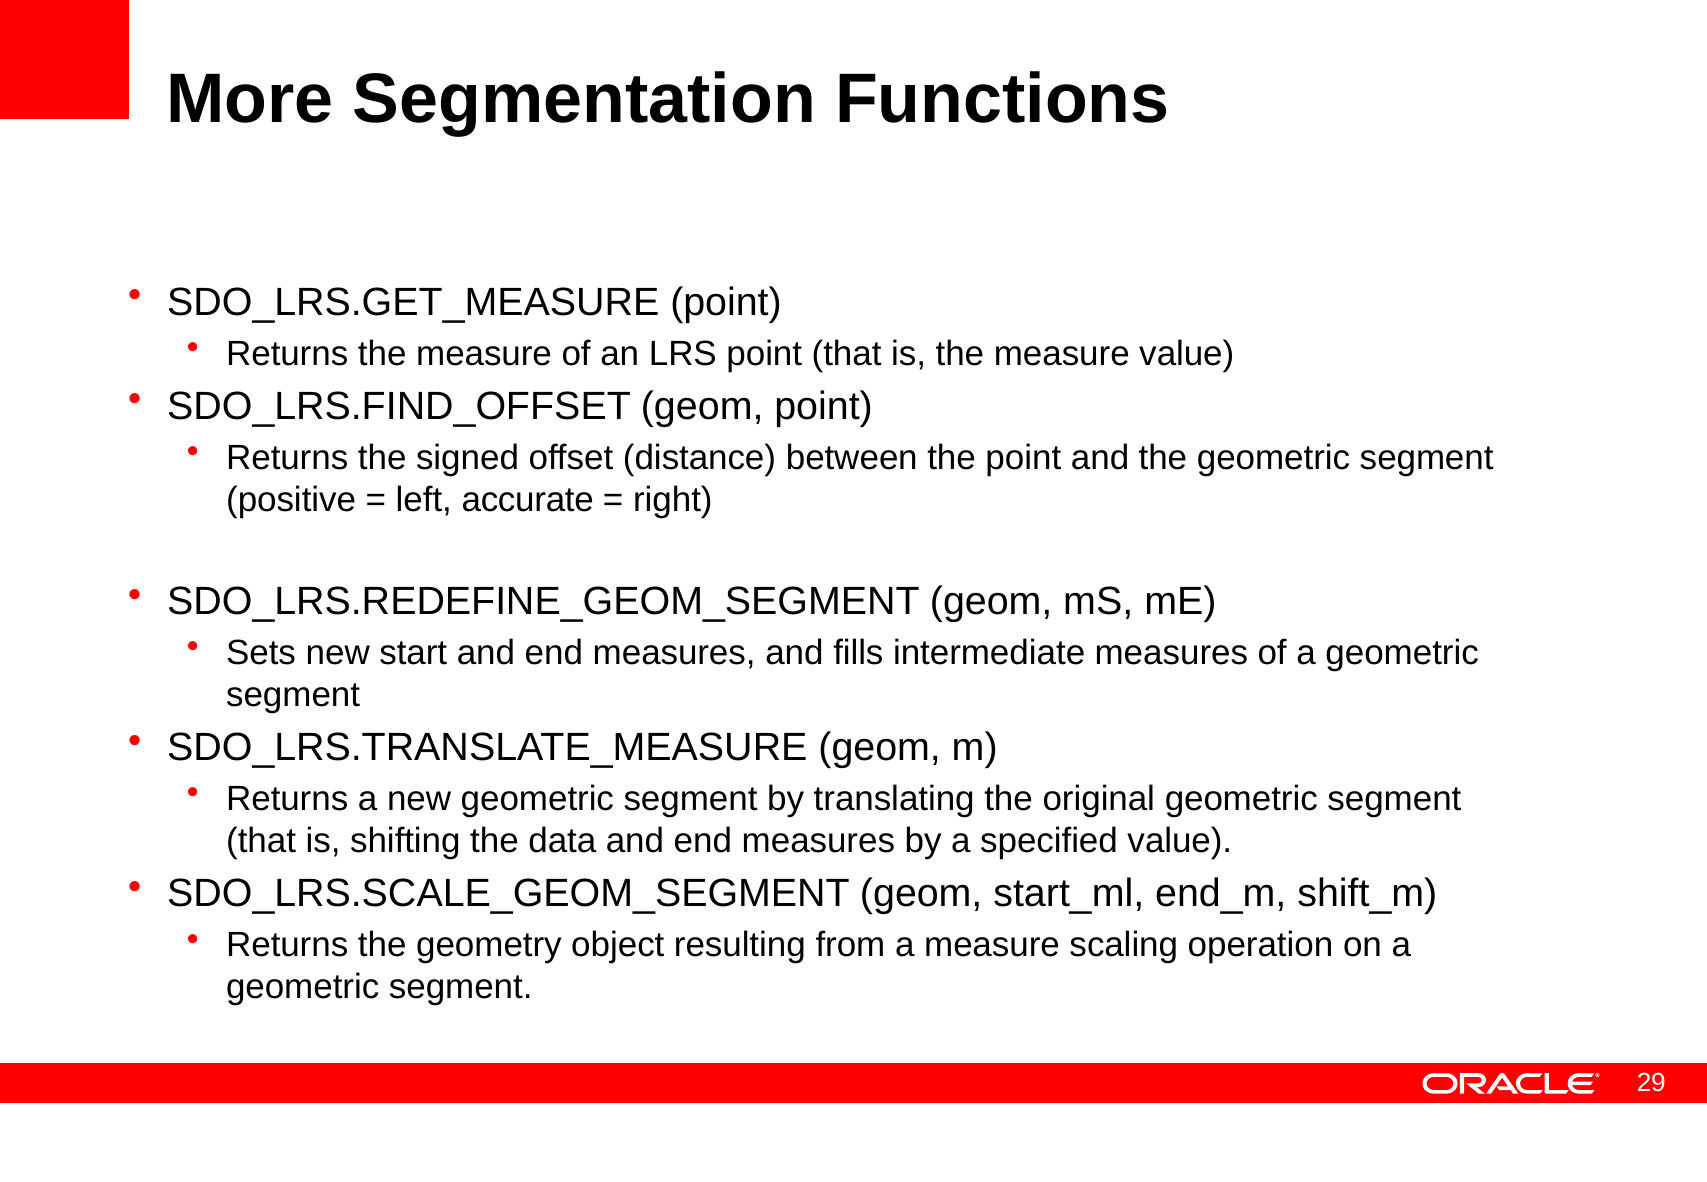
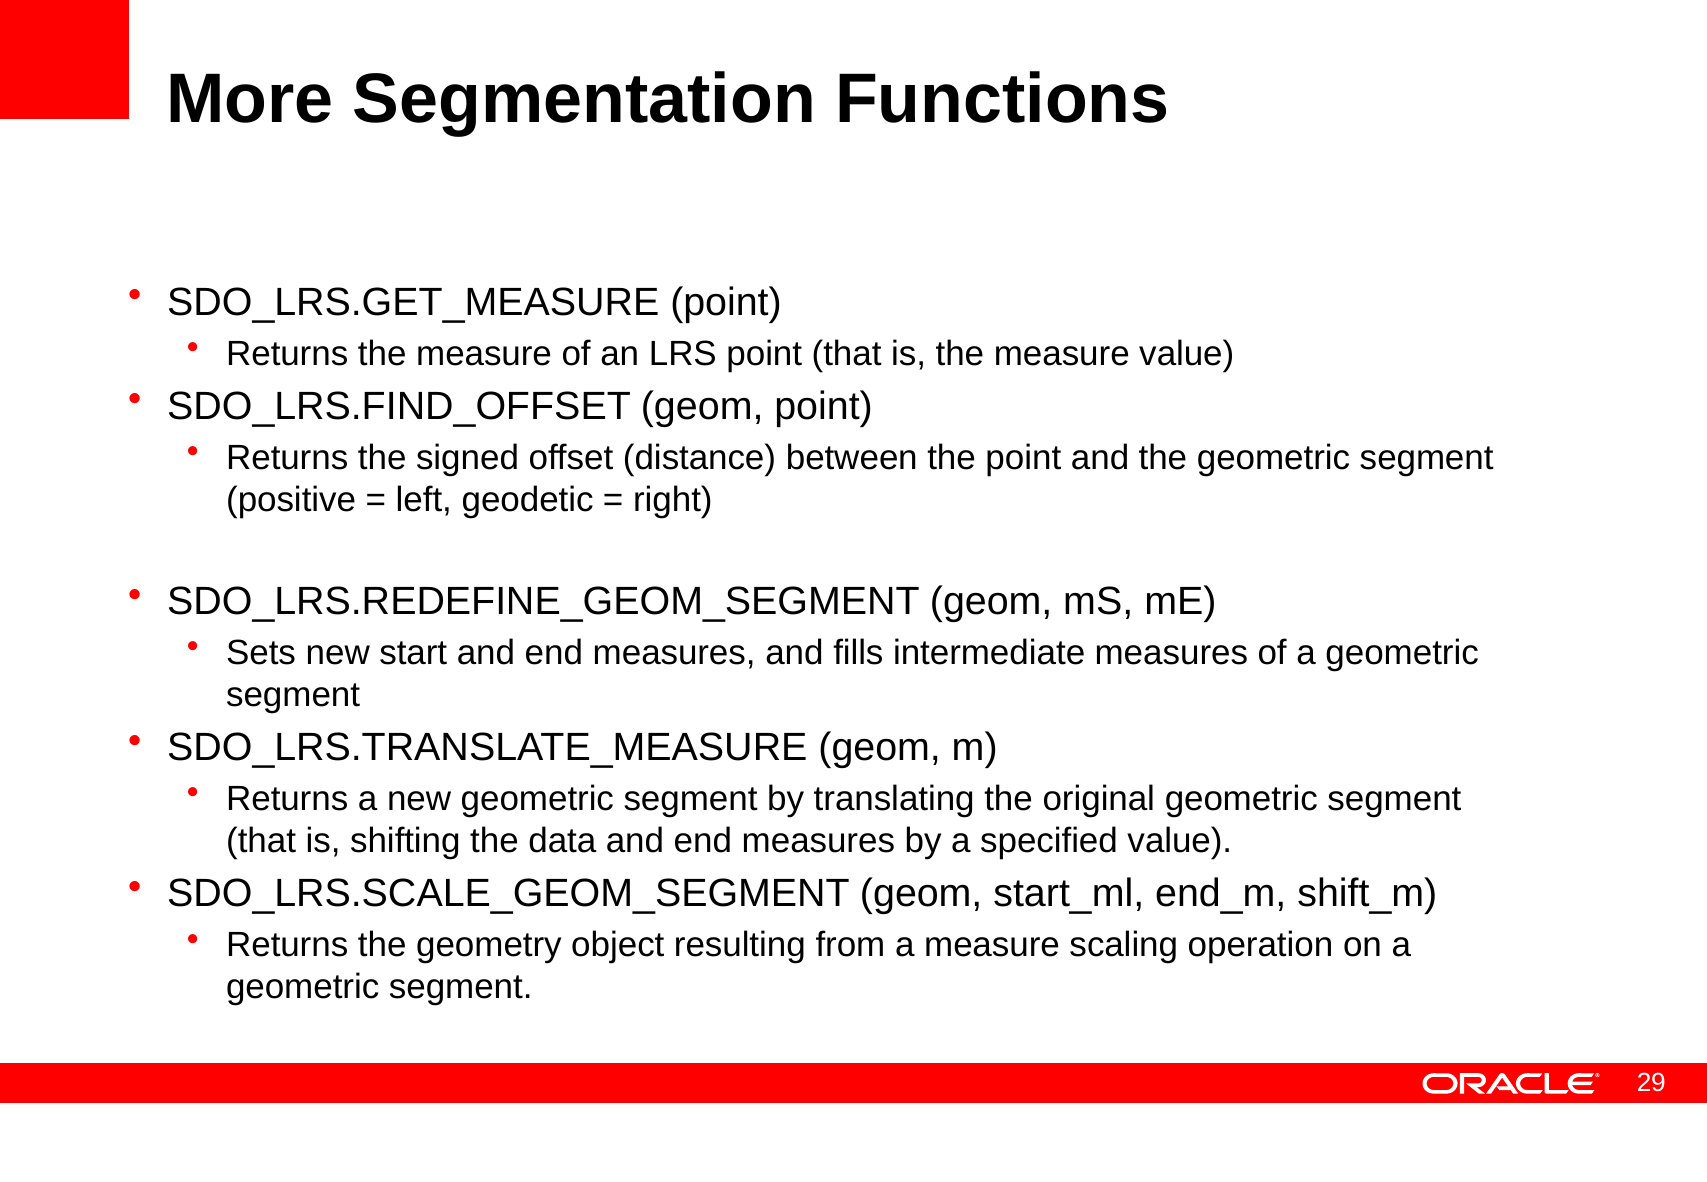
accurate: accurate -> geodetic (528, 500)
